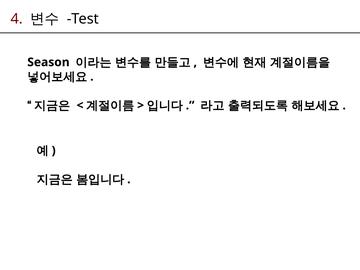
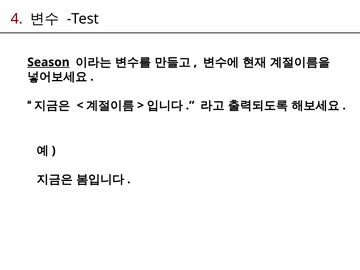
Season underline: none -> present (48, 62)
